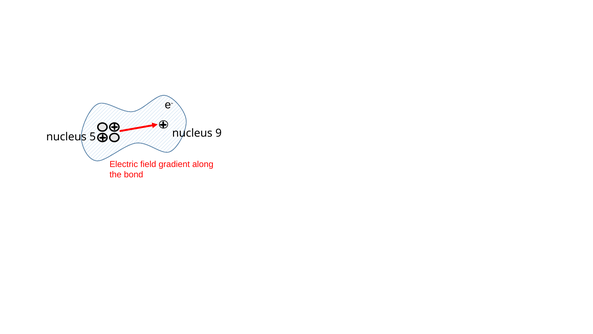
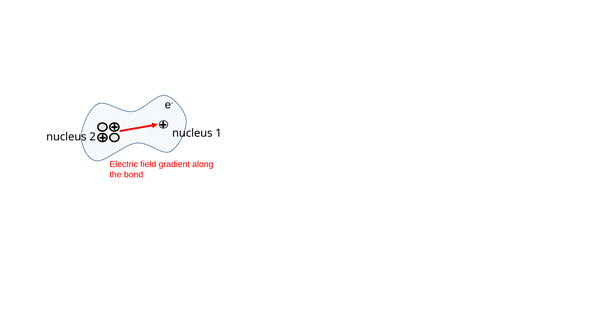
5: 5 -> 2 (93, 137)
9: 9 -> 1 (219, 133)
